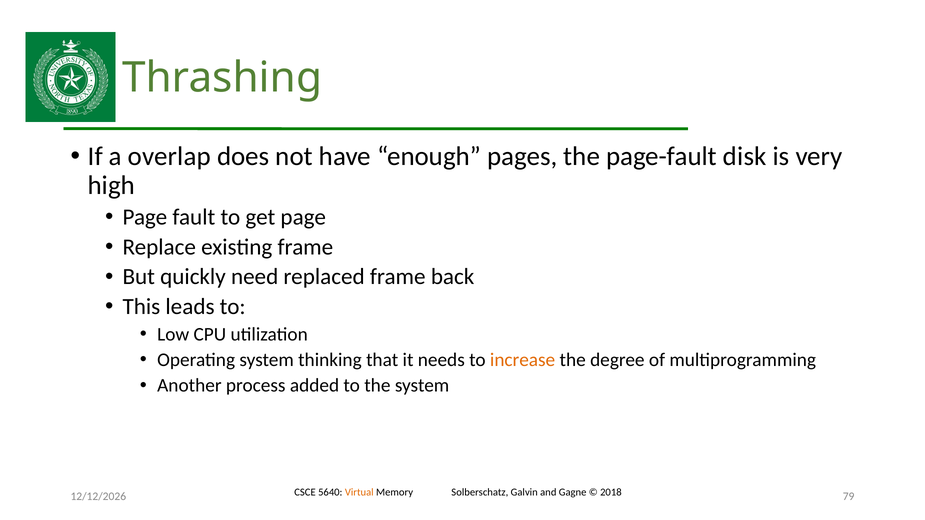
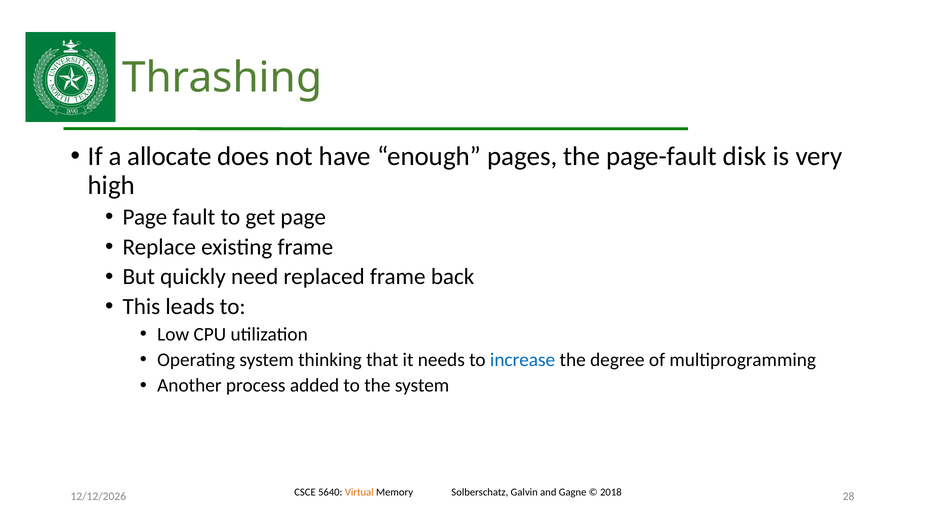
overlap: overlap -> allocate (170, 156)
increase colour: orange -> blue (523, 360)
79: 79 -> 28 (849, 497)
